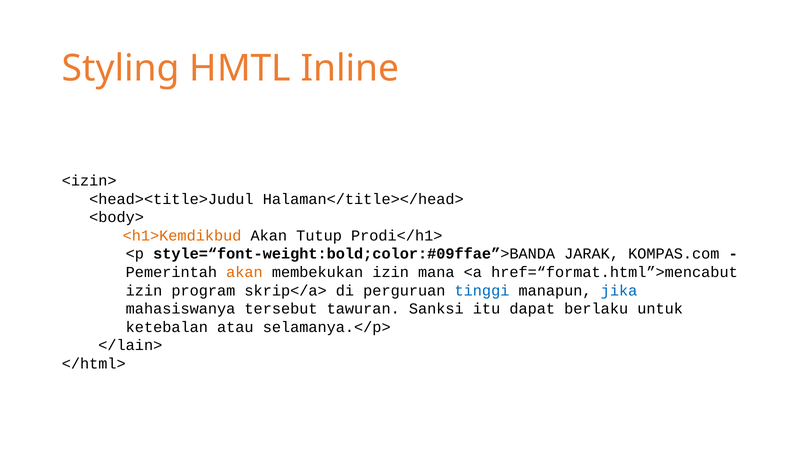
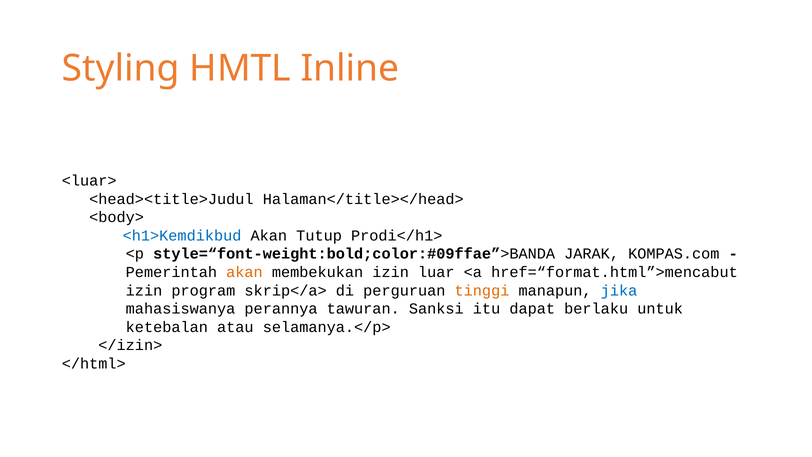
<izin>: <izin> -> <luar> (89, 181)
<h1>Kemdikbud colour: orange -> blue (182, 236)
mana: mana -> luar (436, 272)
tinggi colour: blue -> orange (482, 290)
tersebut: tersebut -> perannya (281, 309)
</lain>: </lain> -> </izin> (130, 345)
